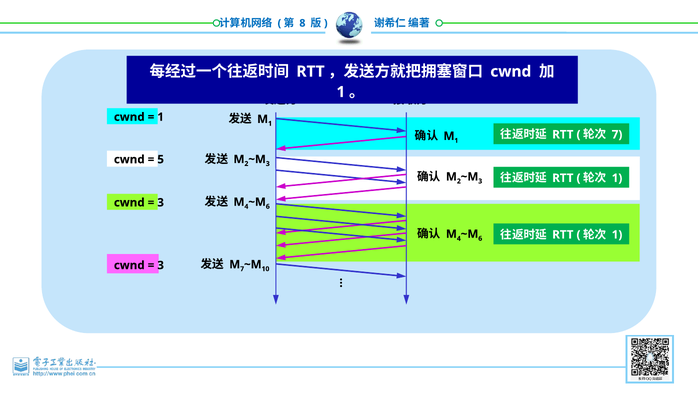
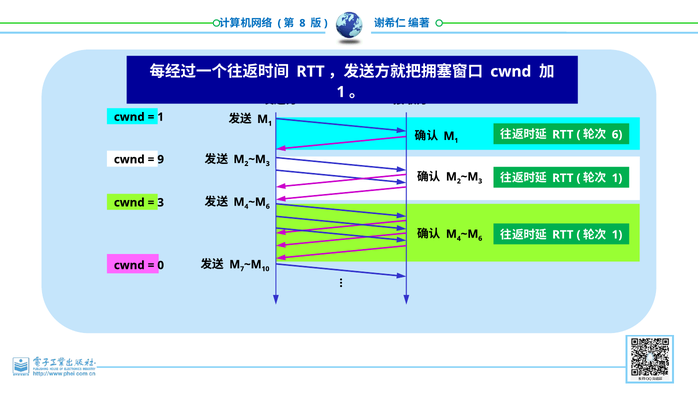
7: 7 -> 6 (617, 134)
5: 5 -> 9 (161, 159)
3: 3 -> 0 (161, 265)
